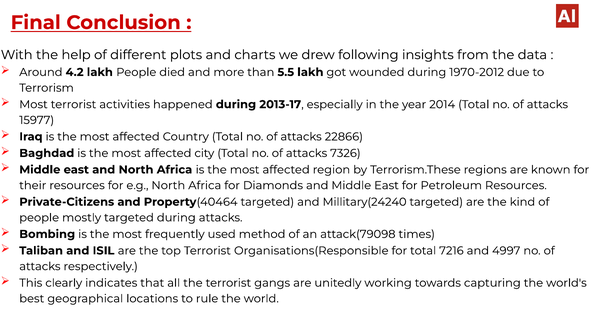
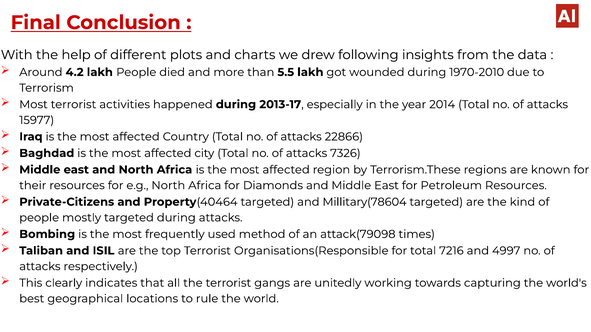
1970-2012: 1970-2012 -> 1970-2010 (477, 72)
Millitary(24240: Millitary(24240 -> Millitary(78604 (365, 202)
